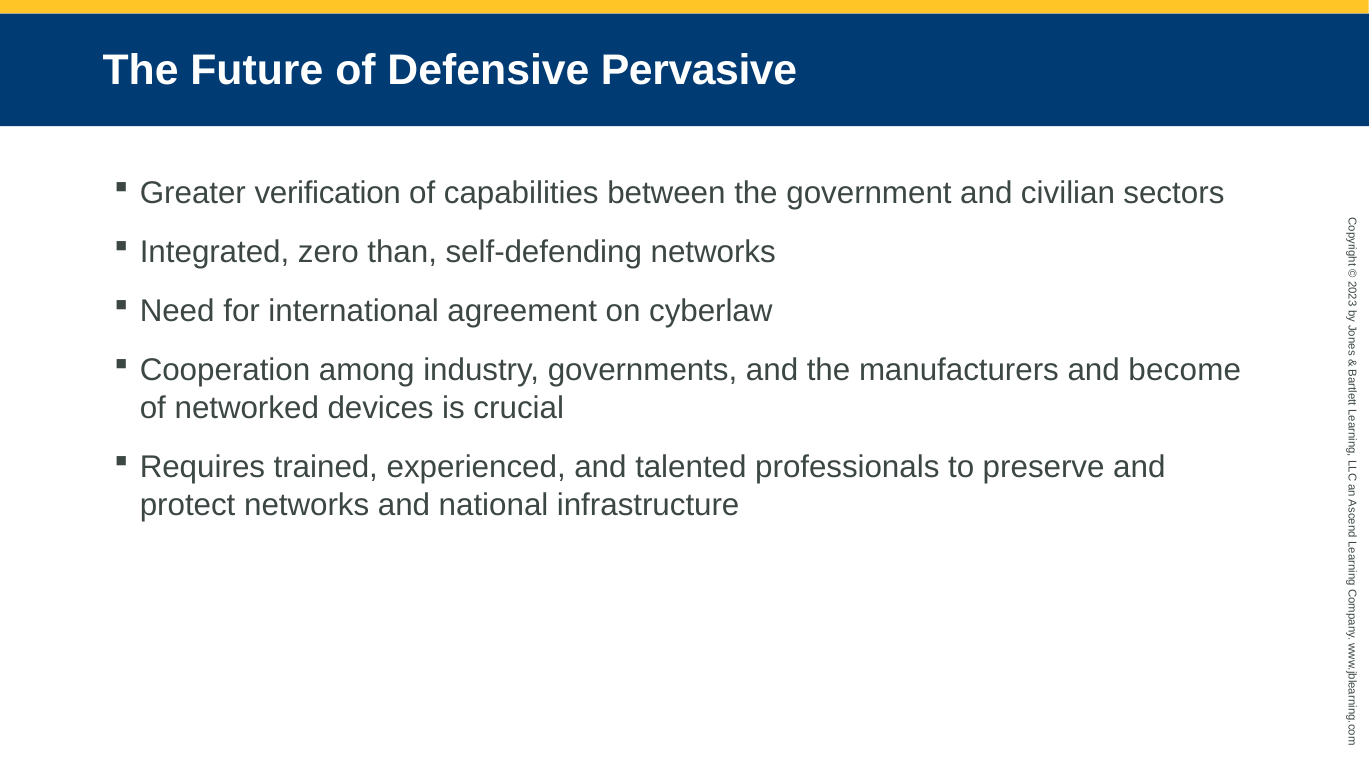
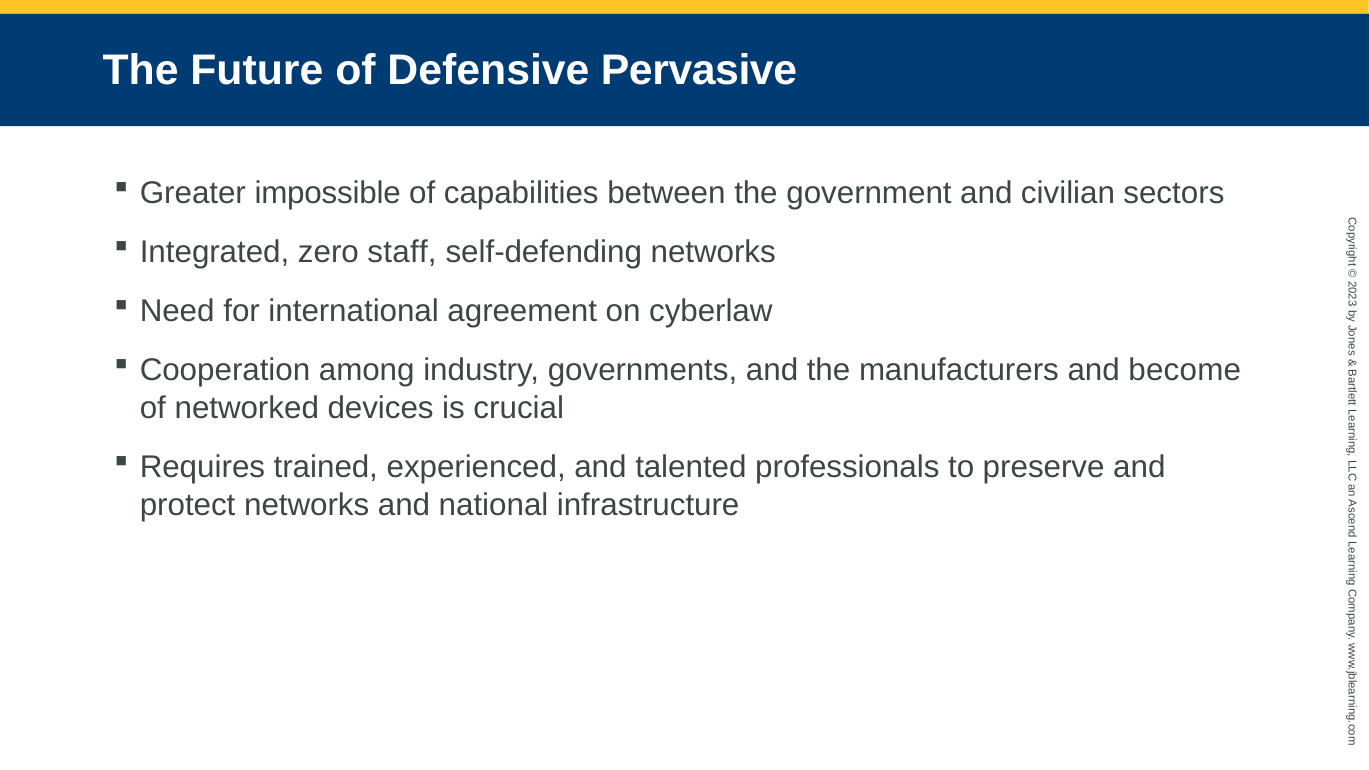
verification: verification -> impossible (328, 194)
than: than -> staff (402, 253)
